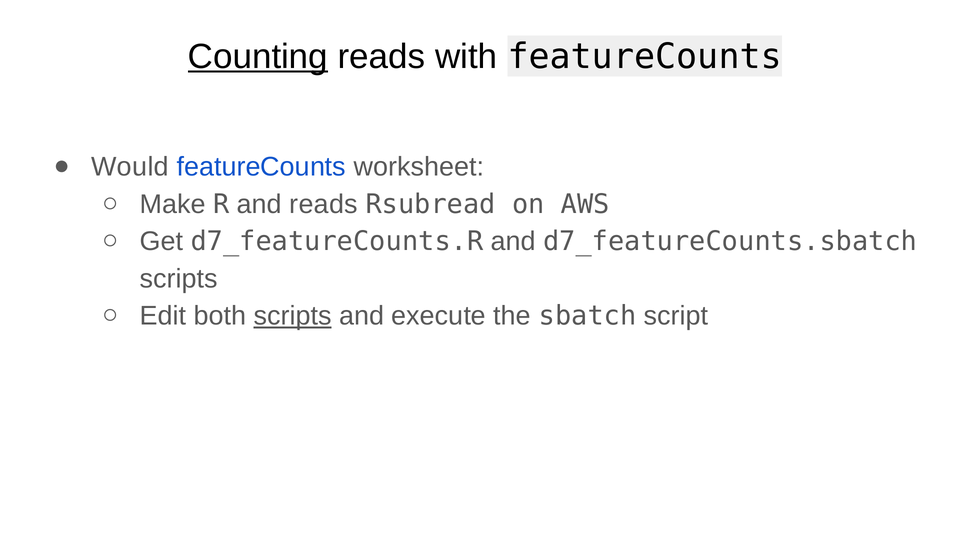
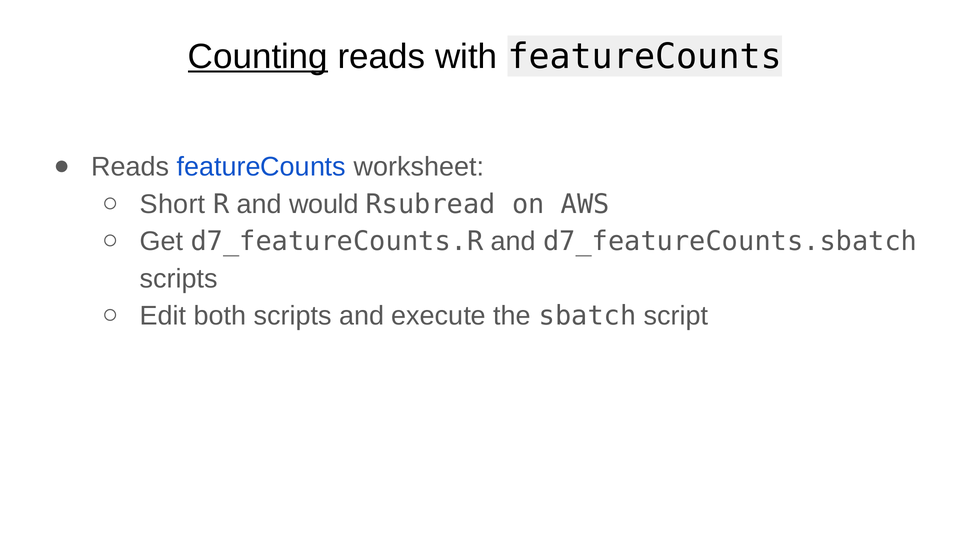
Would: Would -> Reads (130, 167)
Make: Make -> Short (173, 204)
and reads: reads -> would (324, 204)
scripts underline: present -> none (293, 316)
